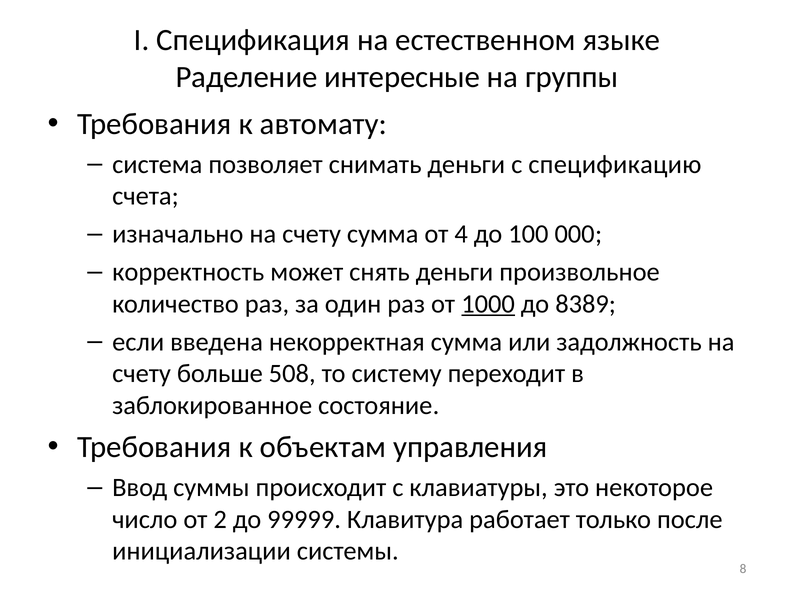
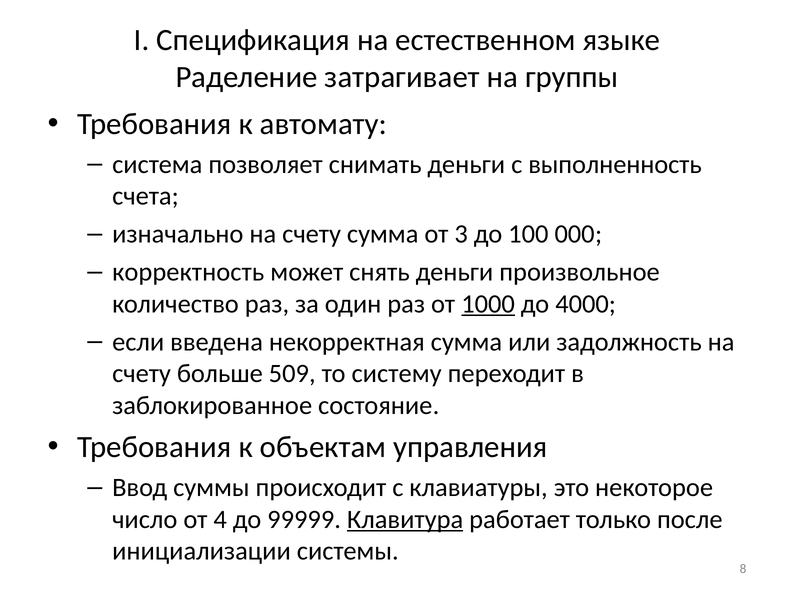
интересные: интересные -> затрагивает (402, 77)
спецификацию: спецификацию -> выполненность (615, 164)
4: 4 -> 3 (461, 234)
8389: 8389 -> 4000 (586, 304)
508: 508 -> 509 (292, 373)
2: 2 -> 4 (220, 519)
Клавитура underline: none -> present (405, 519)
